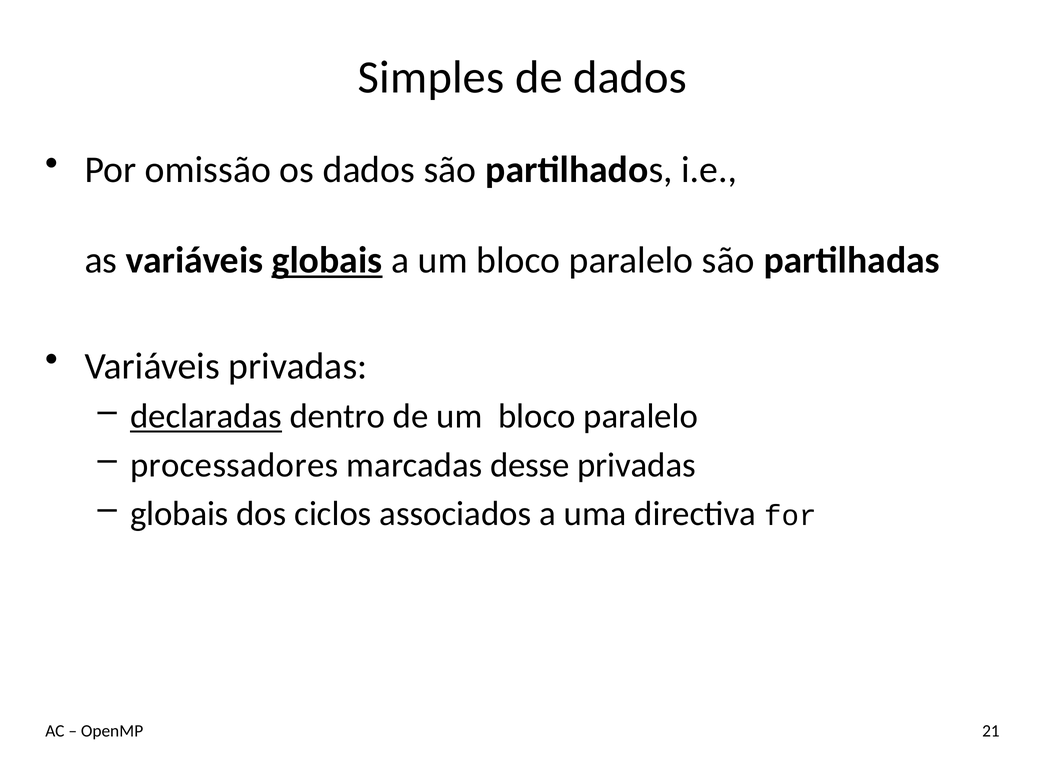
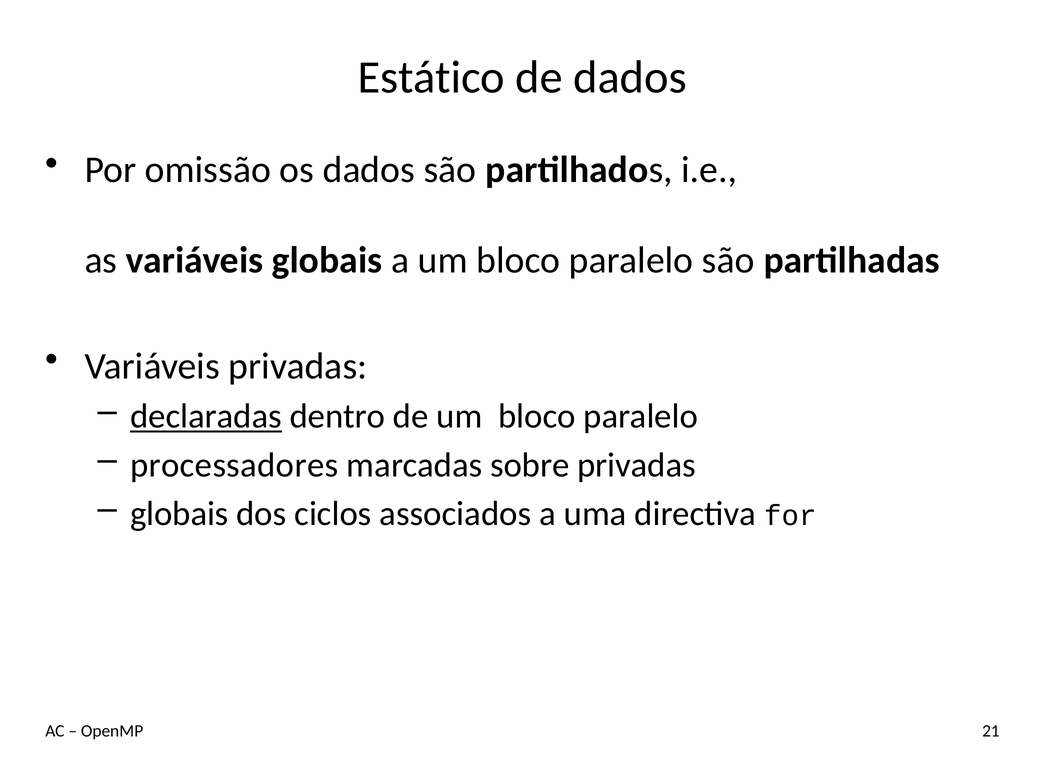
Simples: Simples -> Estático (431, 77)
globais underline: present -> none (327, 260)
desse: desse -> sobre (530, 465)
